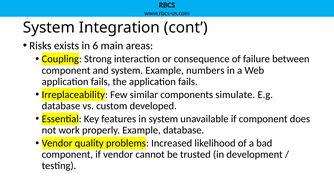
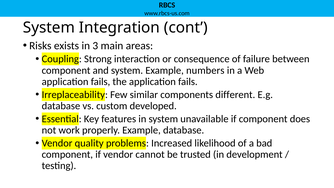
6: 6 -> 3 (95, 46)
simulate: simulate -> different (235, 95)
